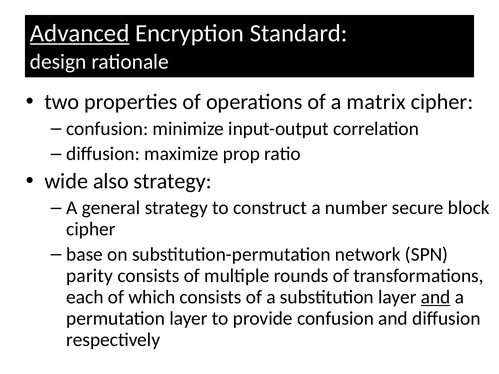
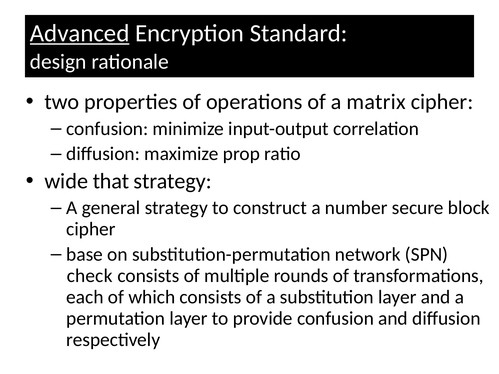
also: also -> that (111, 181)
parity: parity -> check (90, 276)
and underline: present -> none (436, 297)
